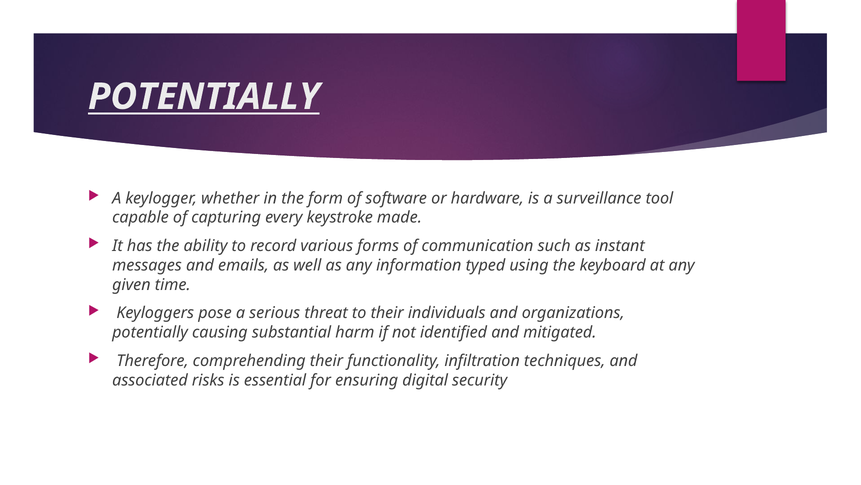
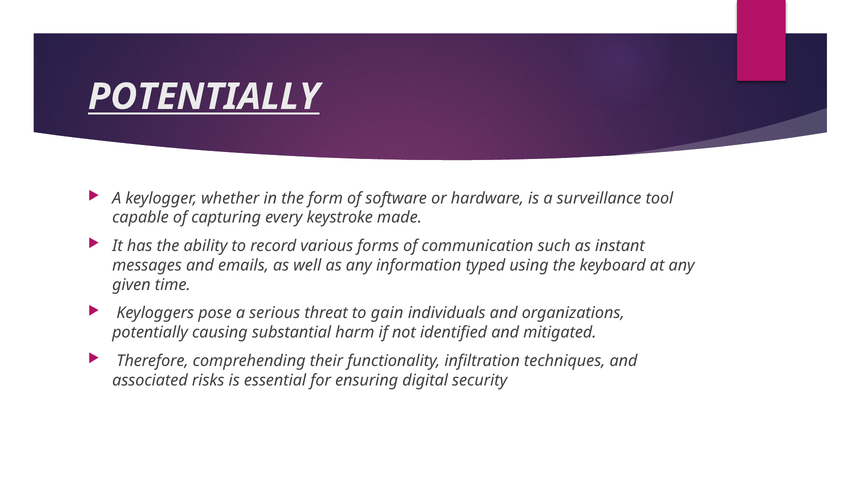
to their: their -> gain (387, 313)
